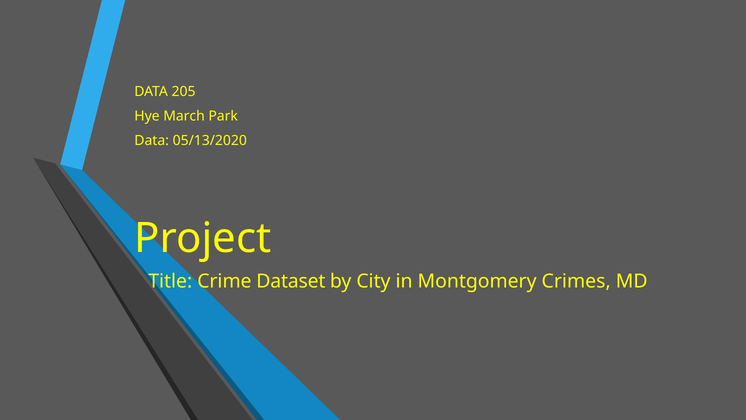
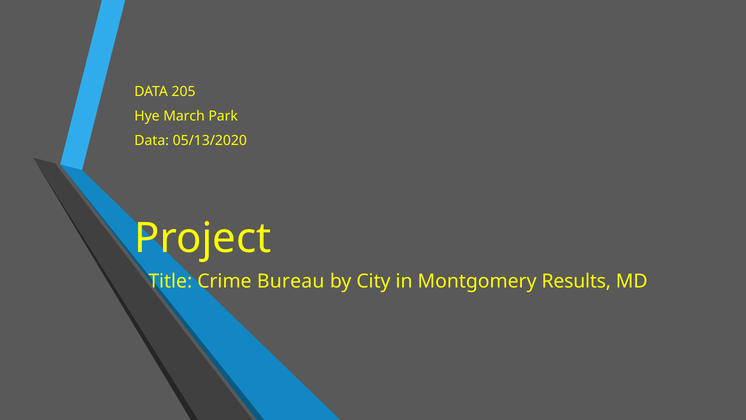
Dataset: Dataset -> Bureau (291, 281)
Crimes: Crimes -> Results (576, 281)
